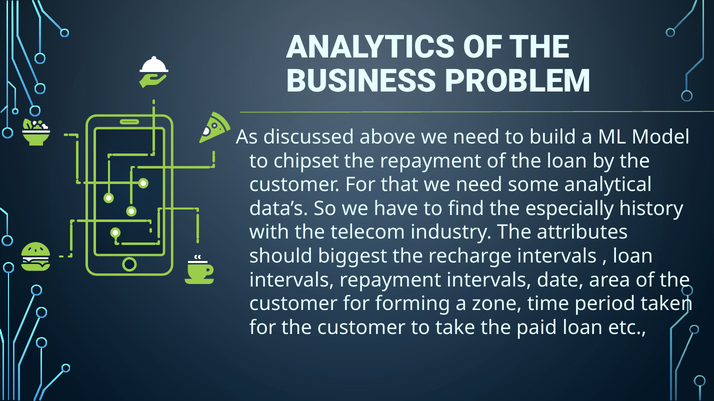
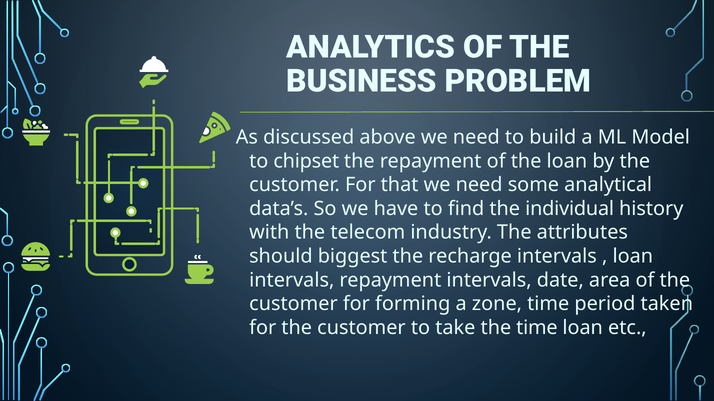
especially: especially -> individual (570, 209)
the paid: paid -> time (537, 328)
